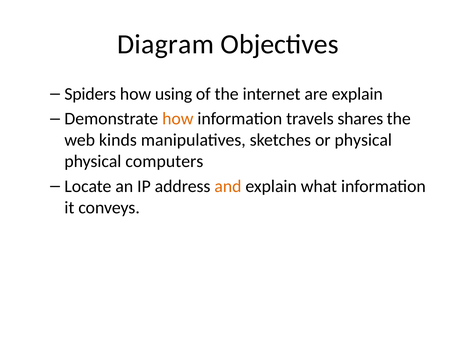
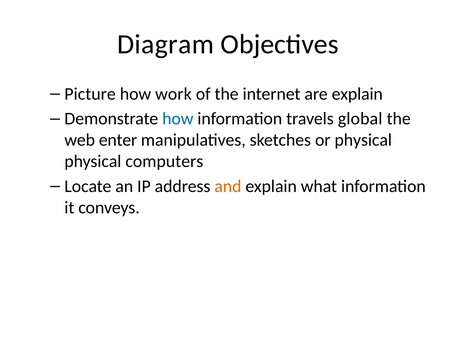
Spiders: Spiders -> Picture (90, 94)
using: using -> work (173, 94)
how colour: orange -> blue (178, 119)
shares: shares -> global (360, 119)
kinds: kinds -> enter (118, 140)
